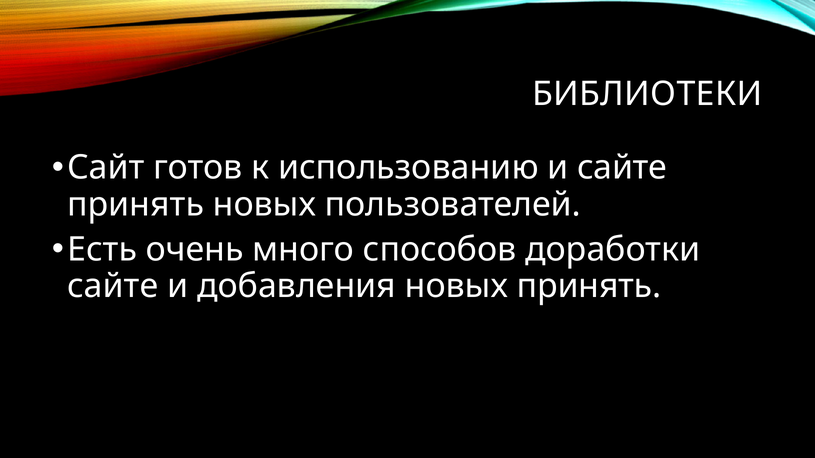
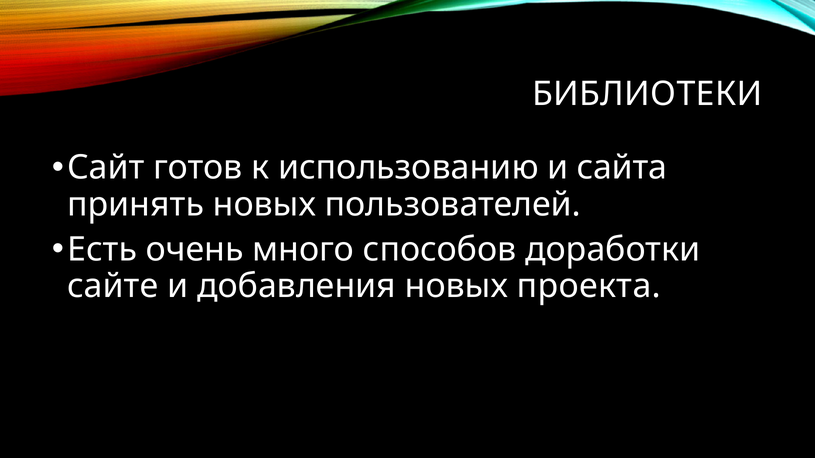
и сайте: сайте -> сайта (622, 168)
новых принять: принять -> проекта (589, 286)
